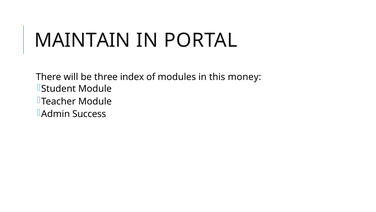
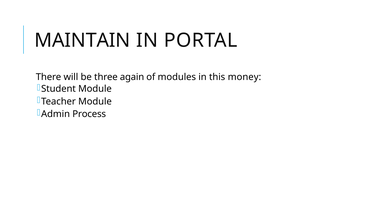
index: index -> again (132, 77)
Success: Success -> Process (89, 114)
